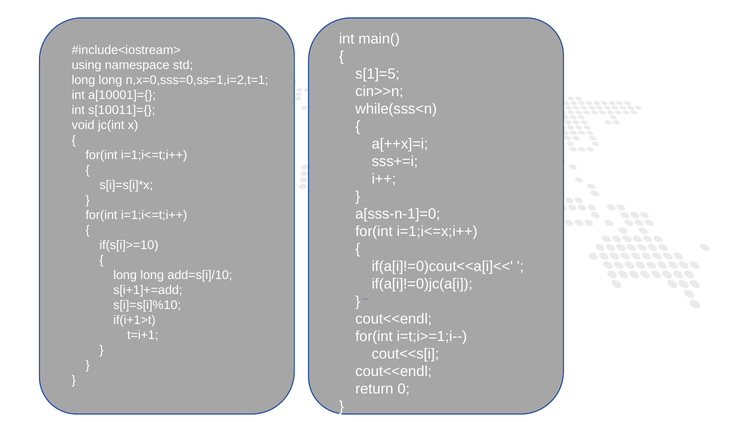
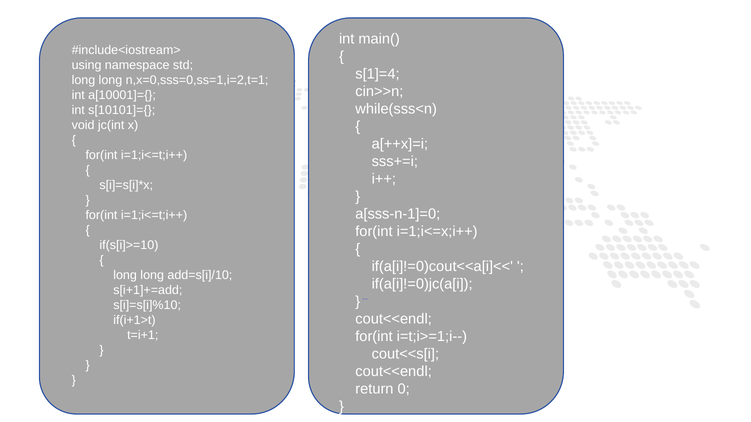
s[1]=5: s[1]=5 -> s[1]=4 (377, 74)
s[10011]={: s[10011]={ -> s[10101]={ (122, 110)
